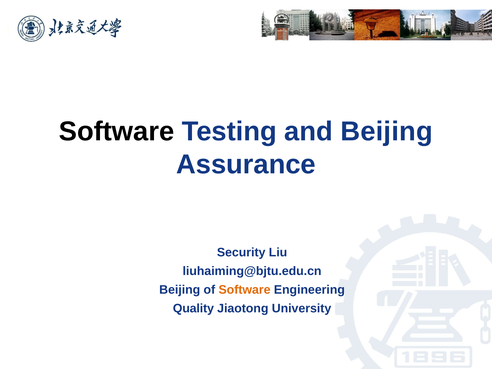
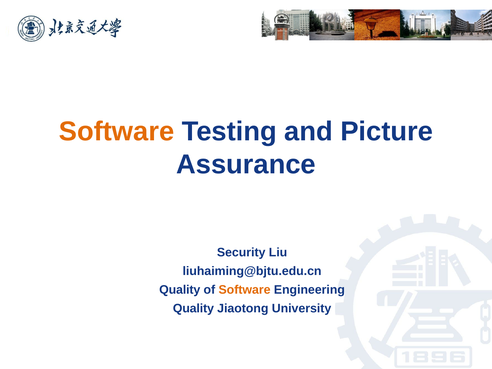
Software colour: black -> orange (117, 132)
and Beijing: Beijing -> Picture (387, 132)
Beijing: Beijing -> Quality (180, 290)
